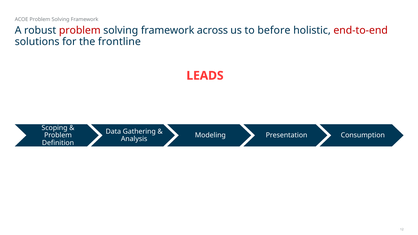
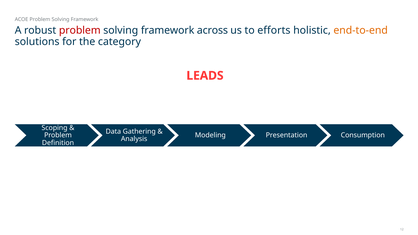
before: before -> efforts (274, 31)
end-to-end colour: red -> orange (361, 31)
frontline: frontline -> category (119, 42)
